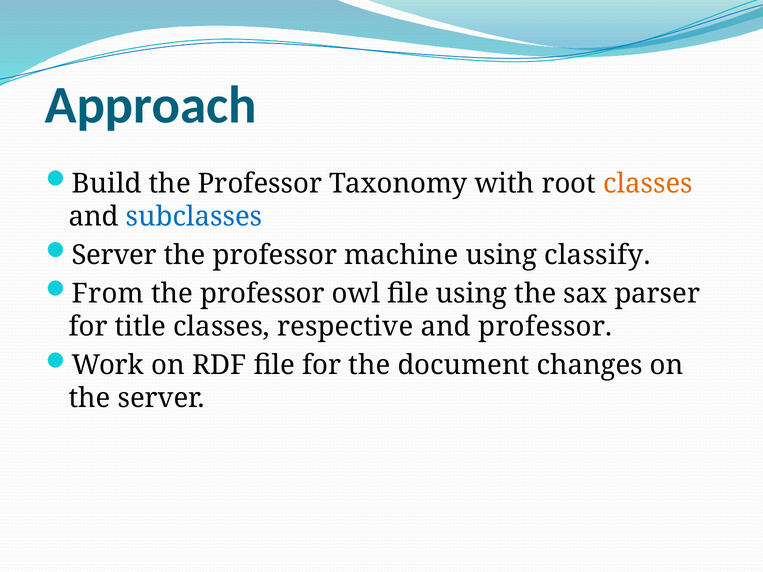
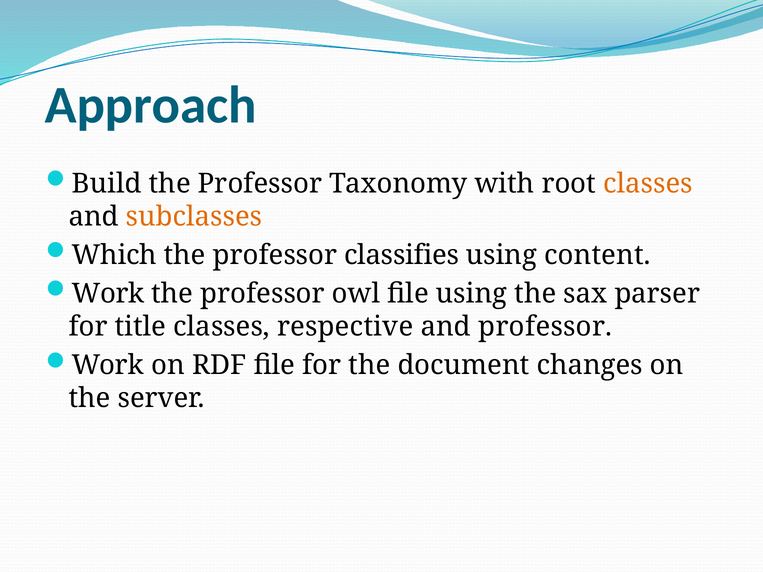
subclasses colour: blue -> orange (194, 217)
Server: Server -> Which (114, 255)
machine: machine -> classifies (402, 255)
classify: classify -> content (597, 255)
From: From -> Work (108, 294)
